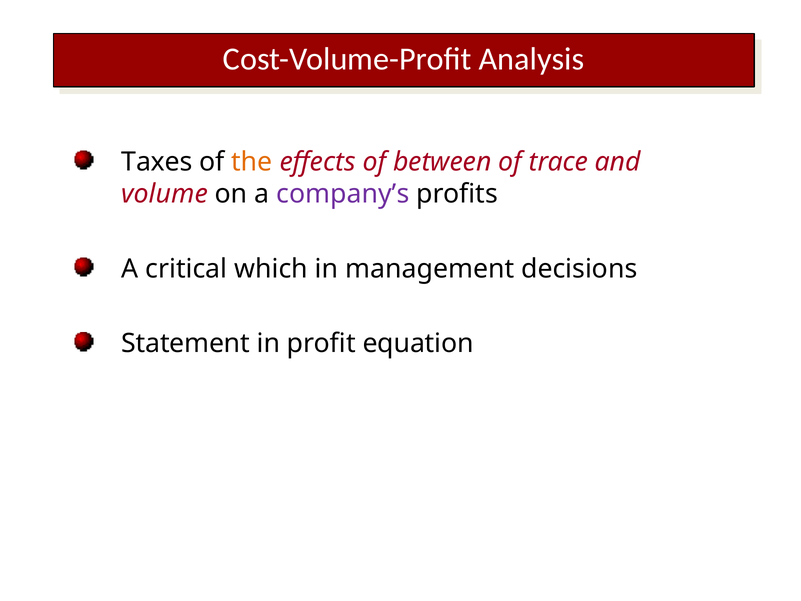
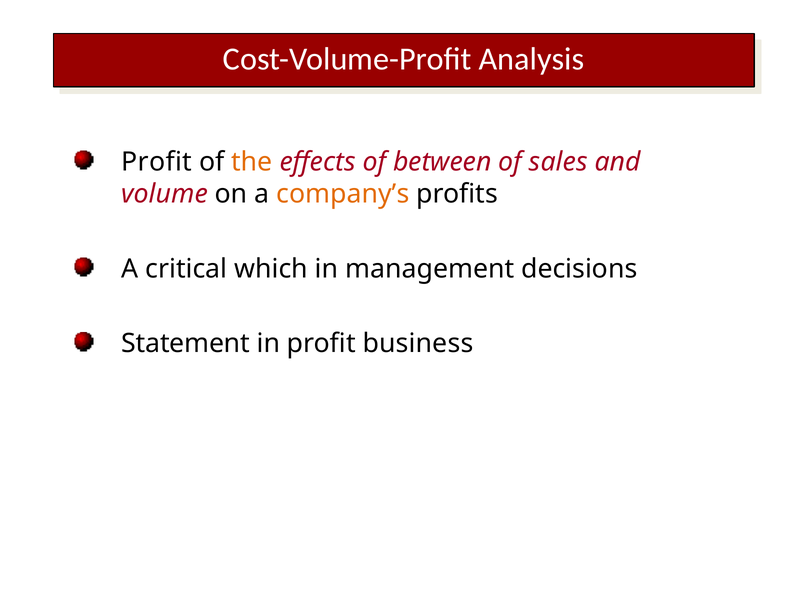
Taxes: Taxes -> Profit (157, 162)
trace: trace -> sales (558, 162)
company’s colour: purple -> orange (343, 194)
equation: equation -> business (418, 343)
